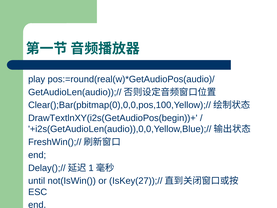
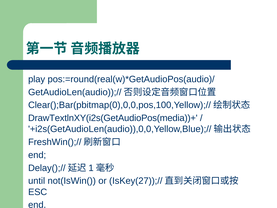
DrawTextlnXY(i2s(GetAudioPos(begin))+: DrawTextlnXY(i2s(GetAudioPos(begin))+ -> DrawTextlnXY(i2s(GetAudioPos(media))+ (113, 118)
